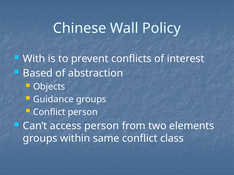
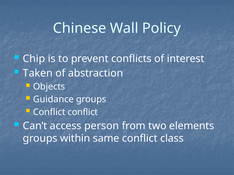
With: With -> Chip (34, 59)
Based: Based -> Taken (38, 73)
Conflict person: person -> conflict (83, 112)
